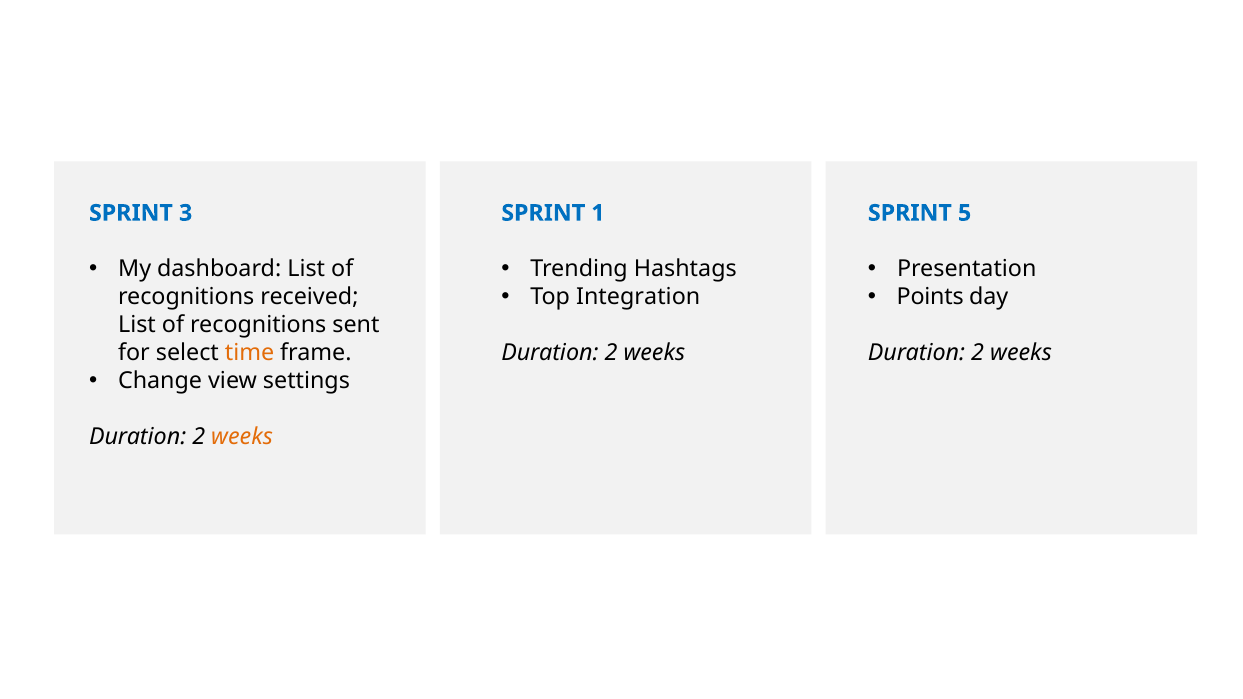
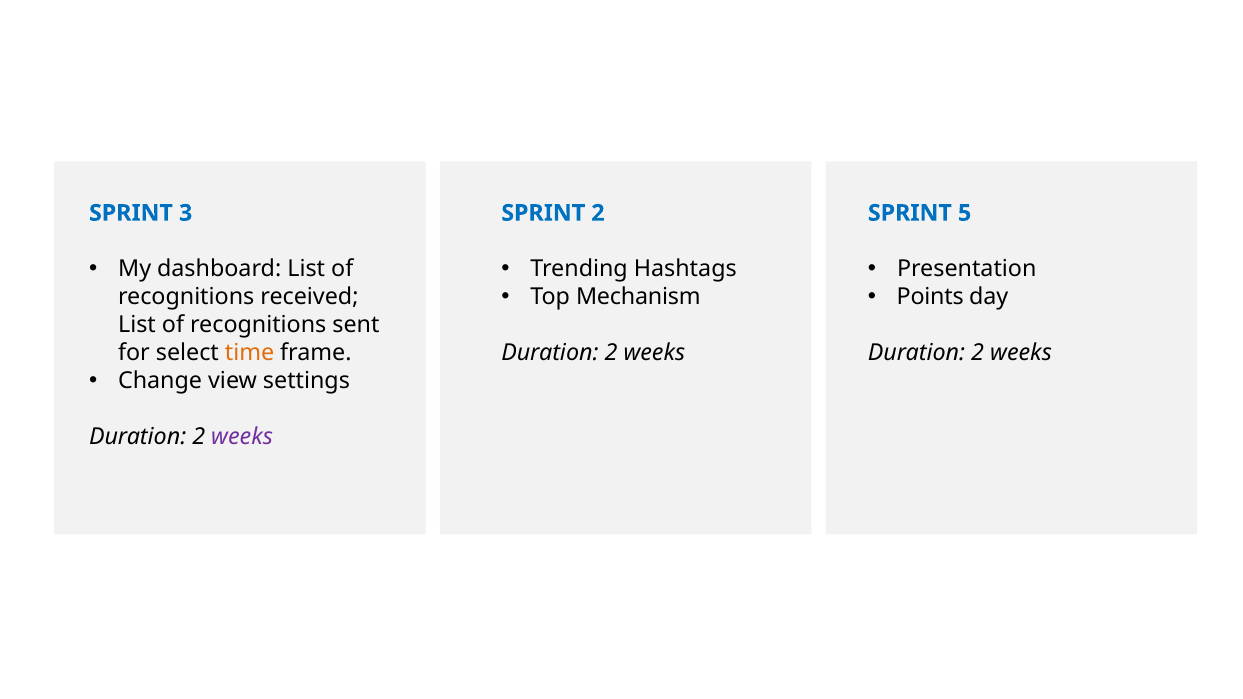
SPRINT 1: 1 -> 2 (598, 213)
Integration: Integration -> Mechanism (638, 297)
weeks colour: orange -> purple (242, 437)
